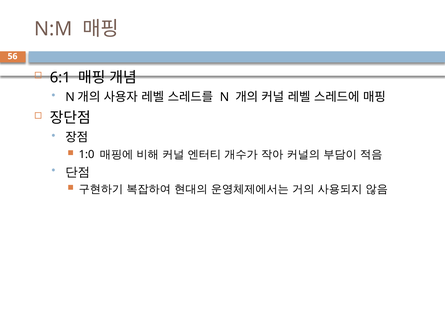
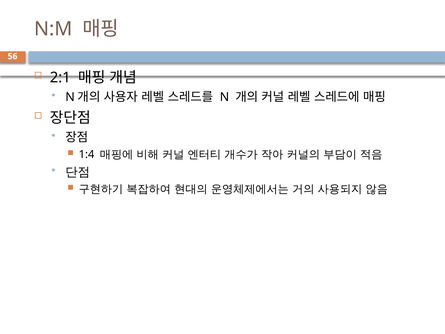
6:1: 6:1 -> 2:1 (60, 77)
1:0: 1:0 -> 1:4 (87, 154)
